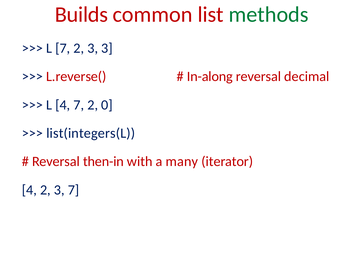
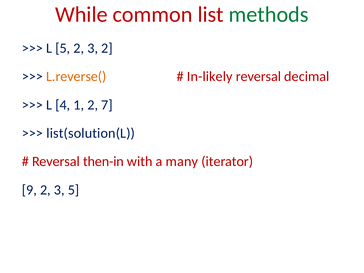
Builds: Builds -> While (81, 15)
L 7: 7 -> 5 (63, 48)
3 3: 3 -> 2 (107, 48)
L.reverse( colour: red -> orange (76, 77)
In-along: In-along -> In-likely (210, 77)
4 7: 7 -> 1 (79, 105)
0: 0 -> 7 (107, 105)
list(integers(L: list(integers(L -> list(solution(L (91, 133)
4: 4 -> 9 (29, 190)
3 7: 7 -> 5 (74, 190)
